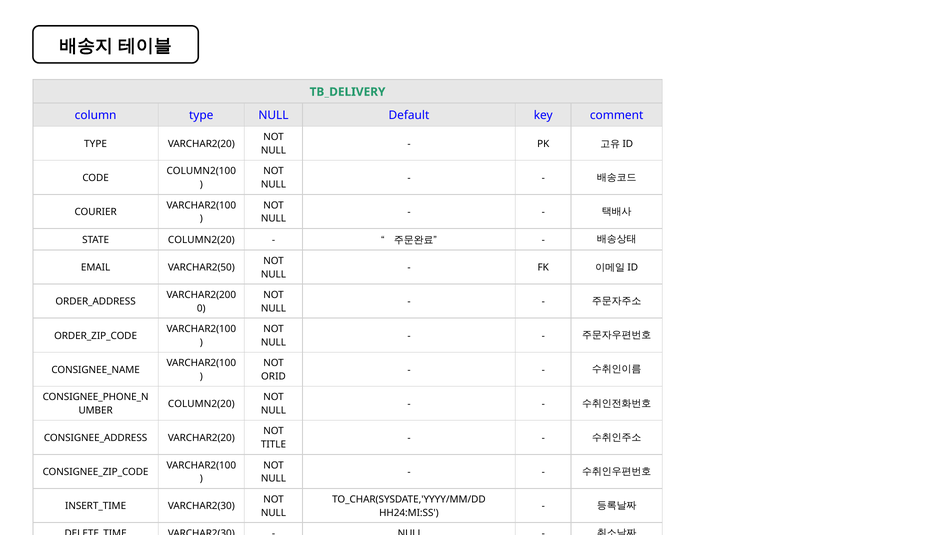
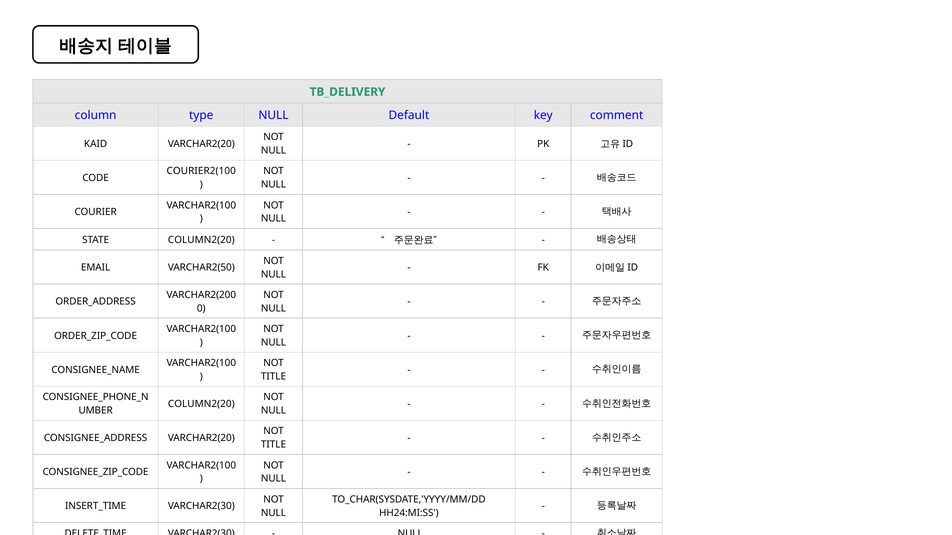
TYPE: TYPE -> KAID (96, 144)
COLUMN2(100: COLUMN2(100 -> COURIER2(100 (201, 171)
ORID: ORID -> TITLE (273, 377)
